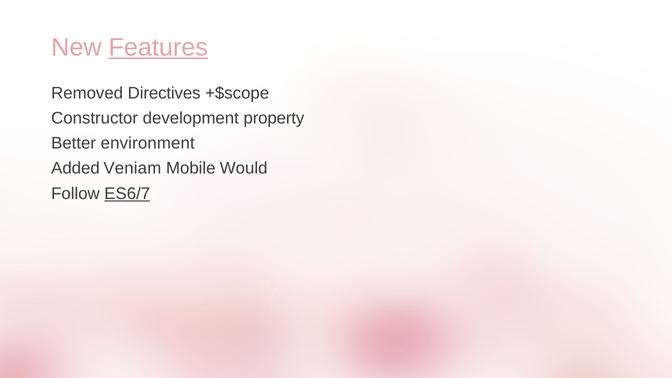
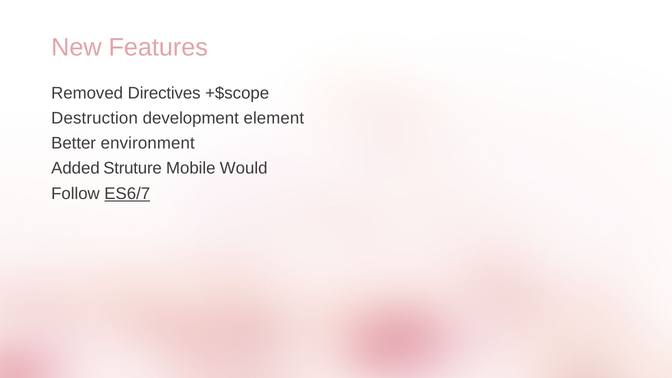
Features underline: present -> none (158, 47)
Constructor: Constructor -> Destruction (95, 118)
property: property -> element (274, 118)
Veniam: Veniam -> Struture (133, 168)
